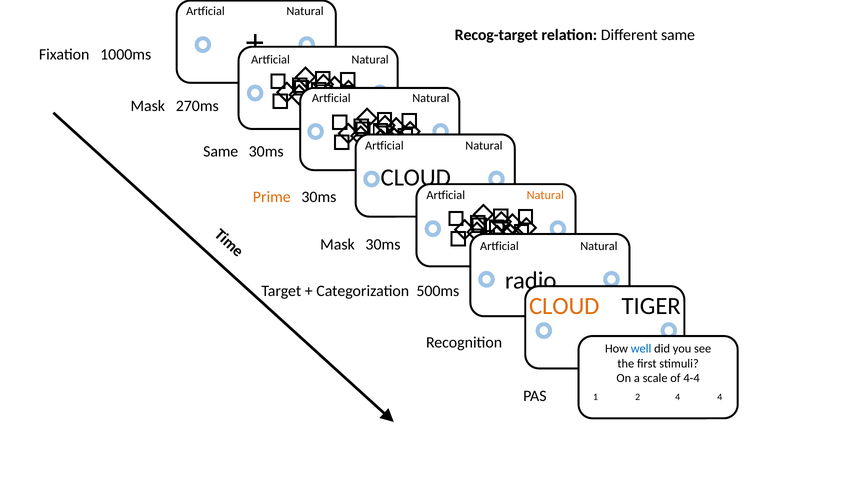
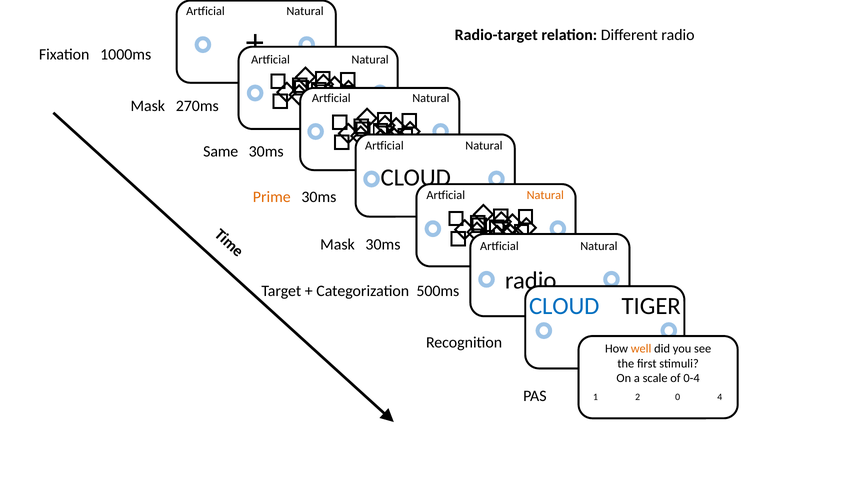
Recog-target: Recog-target -> Radio-target (496, 35)
Different same: same -> radio (678, 35)
CLOUD colour: orange -> blue (564, 306)
well colour: blue -> orange (641, 348)
4-4: 4-4 -> 0-4 (692, 378)
2 4: 4 -> 0 (678, 397)
